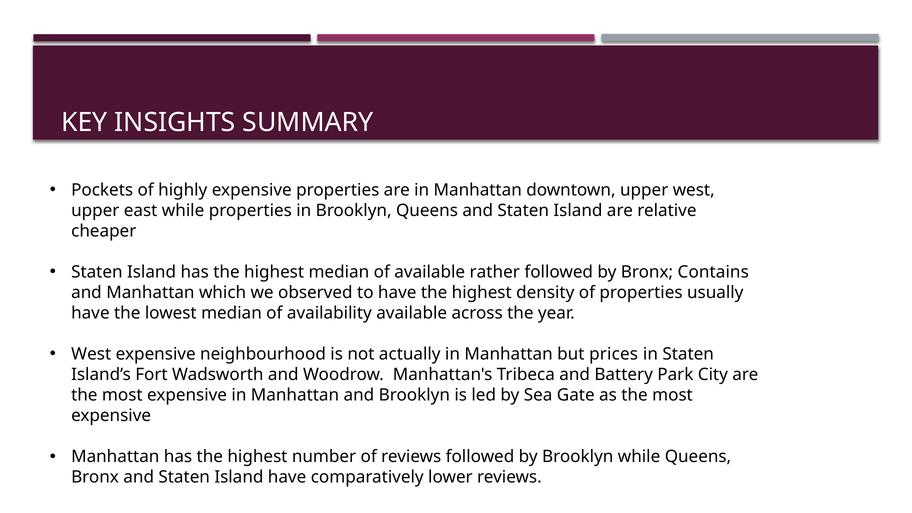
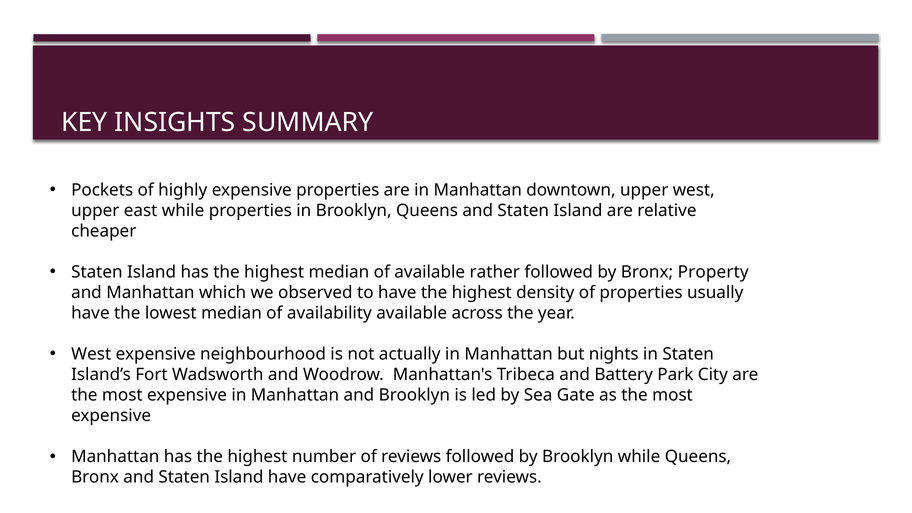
Contains: Contains -> Property (713, 272)
prices: prices -> nights (614, 354)
